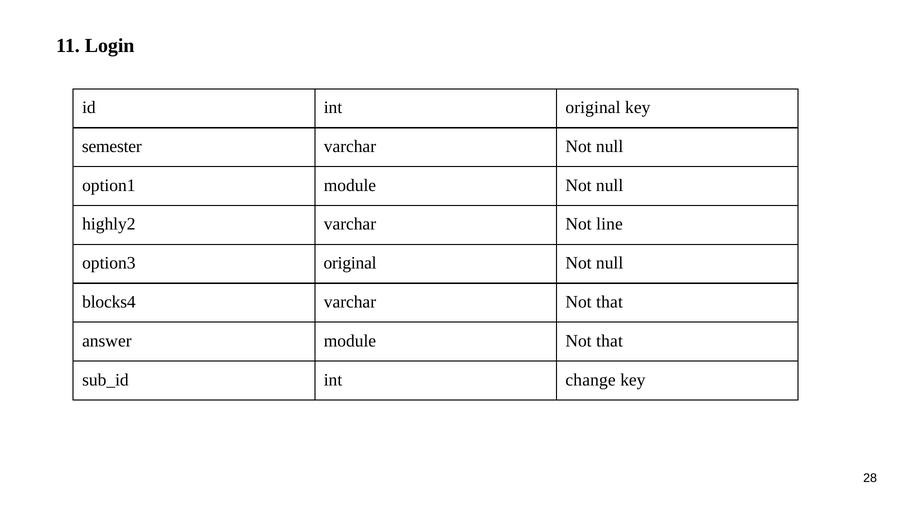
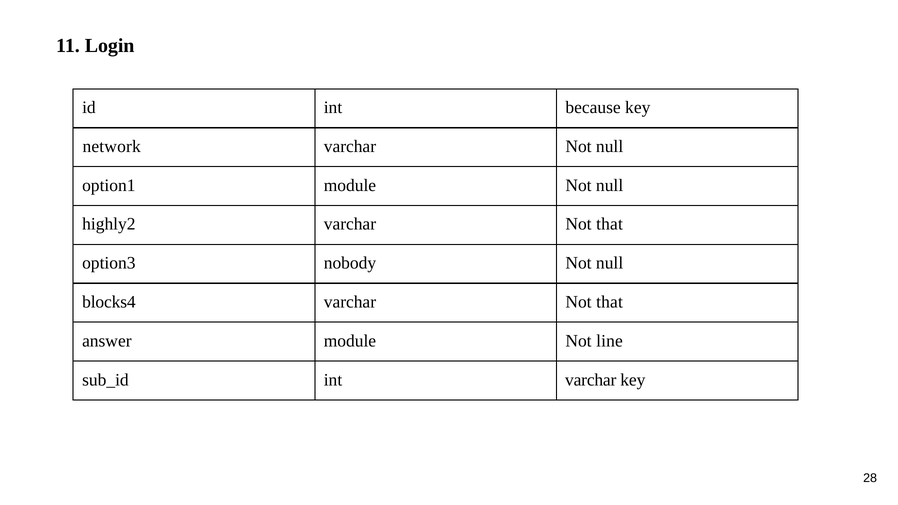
int original: original -> because (593, 108)
semester: semester -> network (112, 147)
line: line -> that (610, 224)
option3 original: original -> nobody (350, 263)
that: that -> line (610, 341)
int change: change -> varchar (591, 380)
